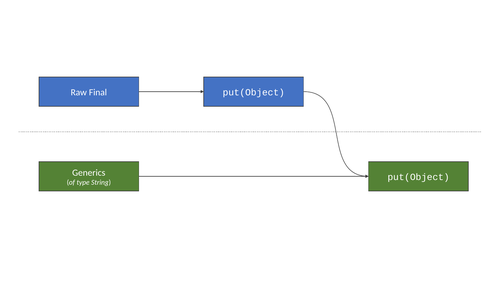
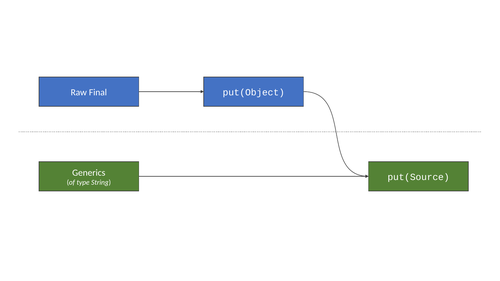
put(Object: put(Object -> put(Source (418, 177)
